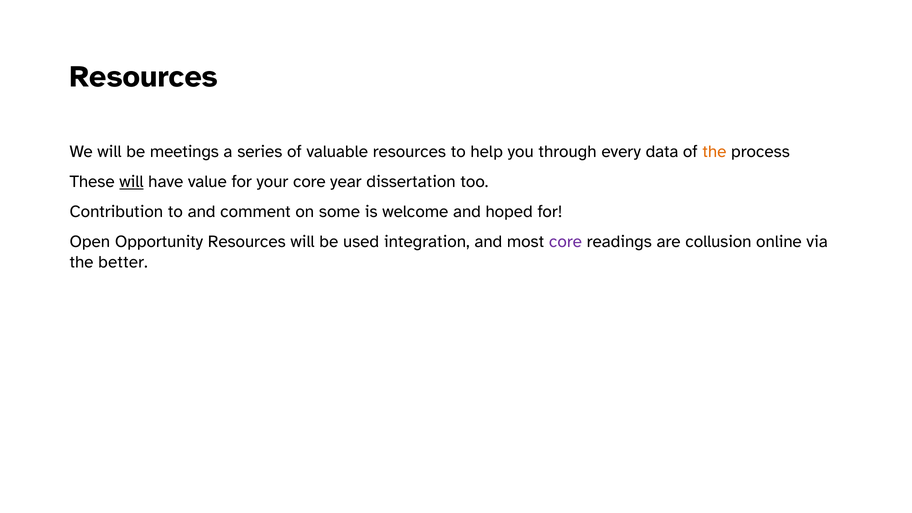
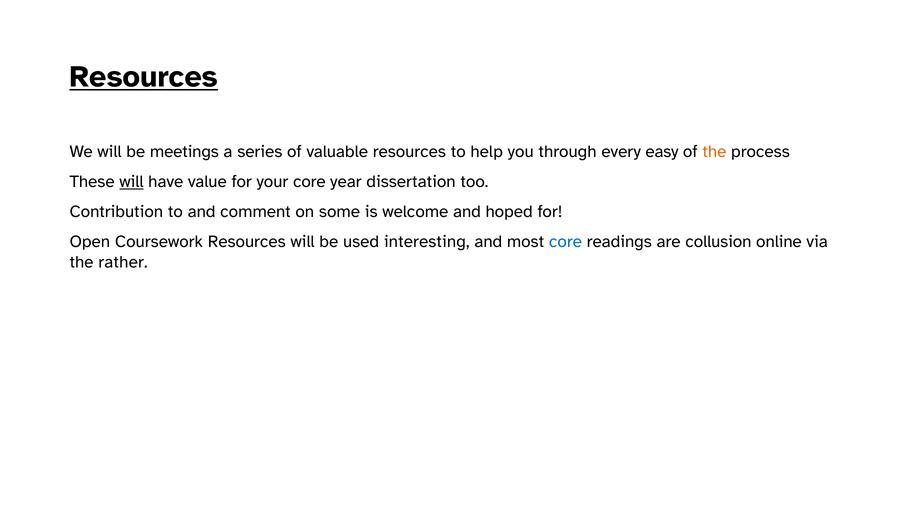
Resources underline: none -> present (144, 77)
data: data -> easy (662, 151)
Opportunity: Opportunity -> Coursework (159, 242)
integration: integration -> interesting (427, 242)
core colour: purple -> blue (565, 242)
better: better -> rather (123, 262)
